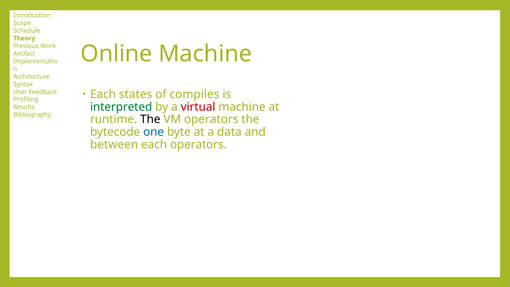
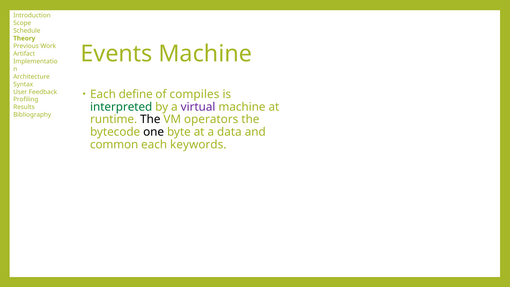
Online: Online -> Events (117, 54)
states: states -> define (136, 94)
virtual colour: red -> purple (198, 107)
one colour: blue -> black (154, 132)
between: between -> common (114, 145)
each operators: operators -> keywords (198, 145)
